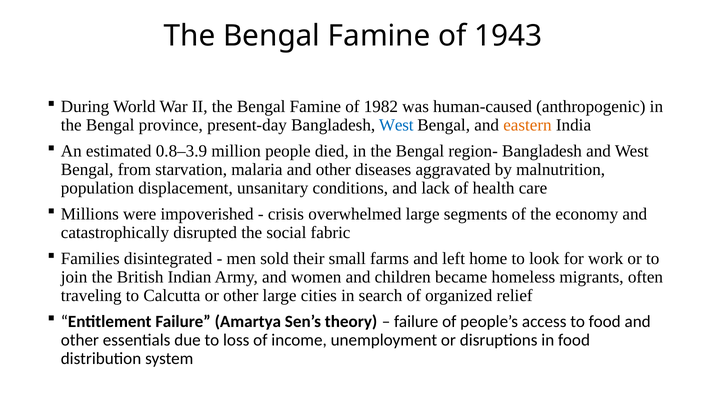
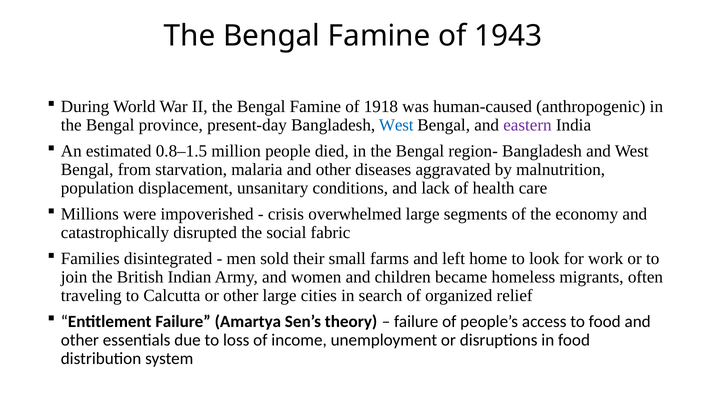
1982: 1982 -> 1918 (381, 107)
eastern colour: orange -> purple (527, 125)
0.8–3.9: 0.8–3.9 -> 0.8–1.5 (181, 151)
